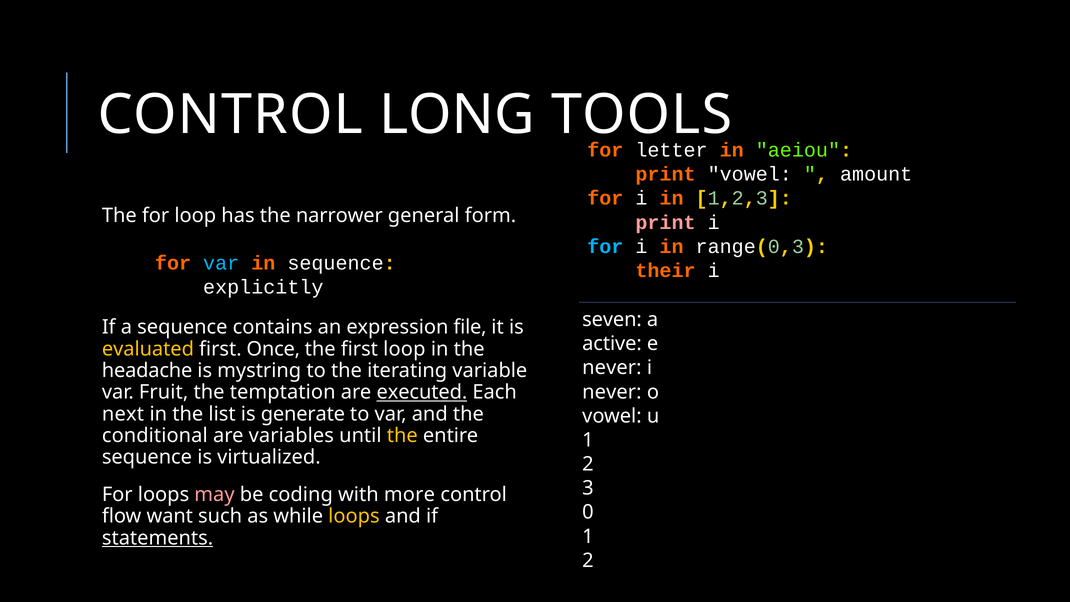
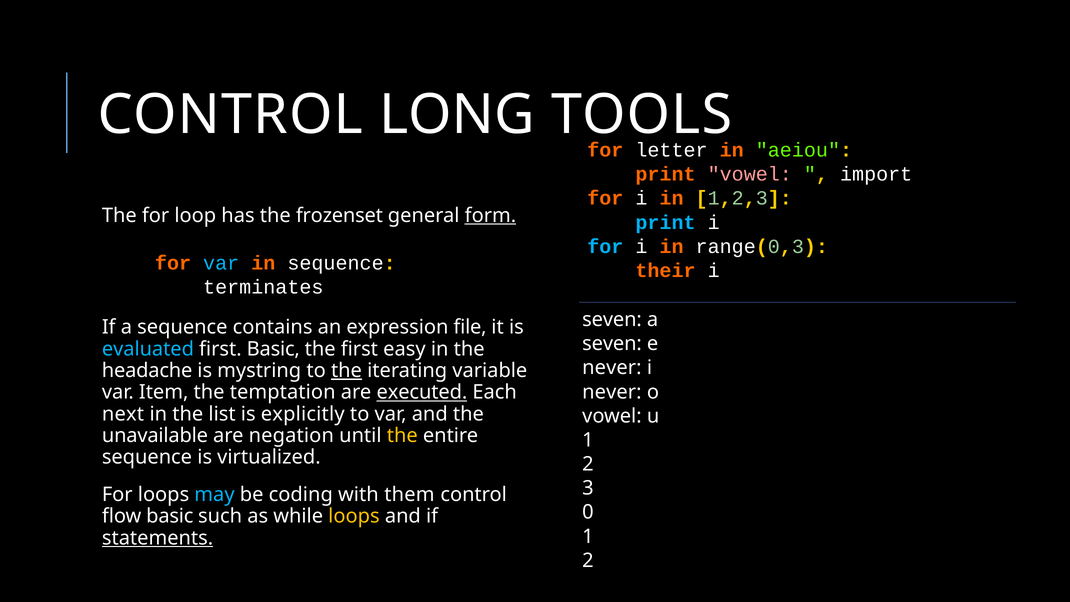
vowel colour: white -> pink (750, 174)
amount: amount -> import (876, 174)
narrower: narrower -> frozenset (339, 215)
form underline: none -> present (490, 215)
print colour: pink -> light blue (666, 222)
explicitly: explicitly -> terminates (263, 287)
active: active -> seven (612, 344)
evaluated colour: yellow -> light blue (148, 349)
first Once: Once -> Basic (273, 349)
first loop: loop -> easy (404, 349)
the underline: none -> present (346, 370)
Fruit: Fruit -> Item (164, 392)
generate: generate -> explicitly (303, 414)
conditional: conditional -> unavailable (155, 436)
variables: variables -> negation (291, 436)
may colour: pink -> light blue (214, 494)
more: more -> them (409, 494)
flow want: want -> basic (170, 516)
